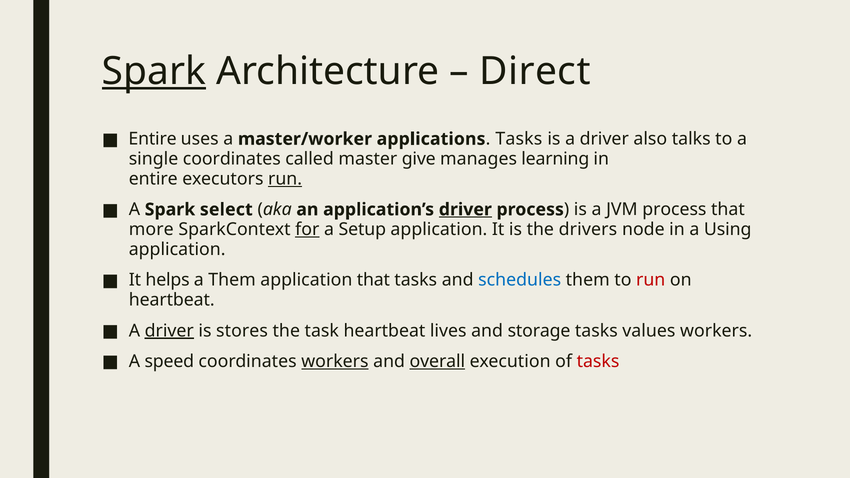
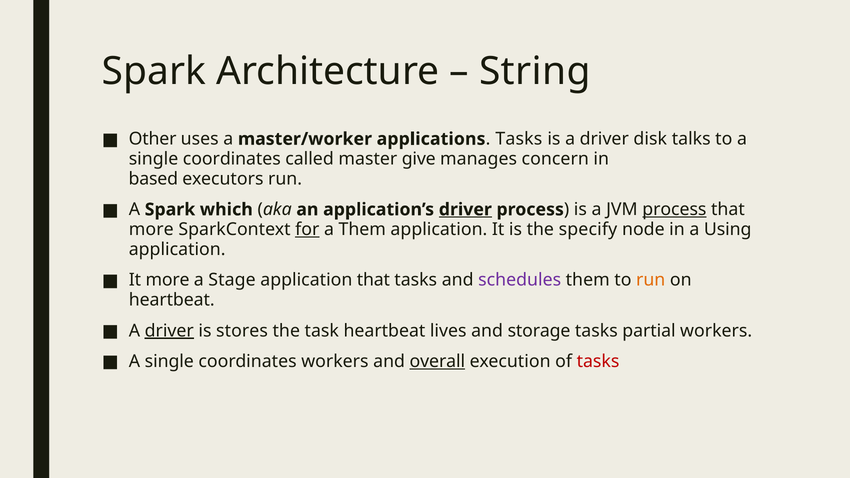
Spark underline: present -> none (154, 71)
Direct: Direct -> String (535, 71)
Entire: Entire -> Other (153, 139)
also: also -> disk (650, 139)
learning: learning -> concern (555, 159)
entire: entire -> based (153, 179)
run underline: present -> none (285, 179)
select: select -> which (226, 210)
process underline: none -> present (674, 210)
a Setup: Setup -> Them (362, 230)
drivers: drivers -> specify (588, 230)
It helps: helps -> more (168, 280)
a Them: Them -> Stage (232, 280)
schedules colour: blue -> purple (520, 280)
run colour: red -> orange (651, 280)
values: values -> partial (649, 331)
speed: speed -> single (169, 361)
workers underline: present -> none (335, 361)
